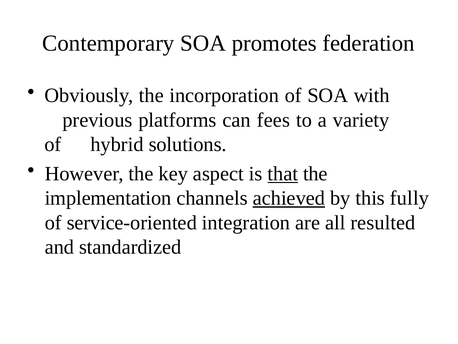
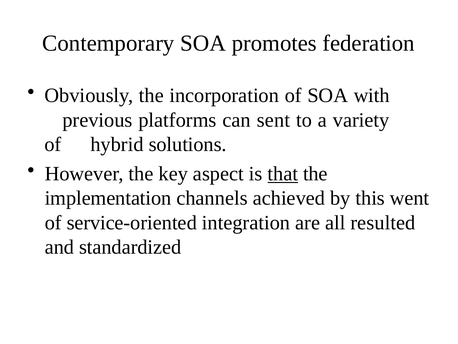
fees: fees -> sent (273, 120)
achieved underline: present -> none (289, 198)
fully: fully -> went (410, 198)
